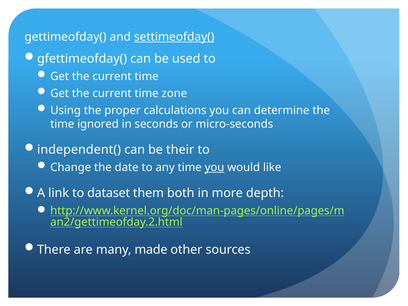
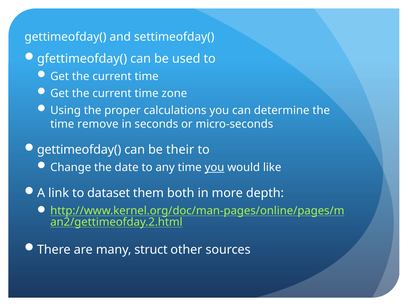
settimeofday( underline: present -> none (174, 37)
ignored: ignored -> remove (98, 124)
independent(: independent( -> gettimeofday( (79, 150)
made: made -> struct (151, 250)
